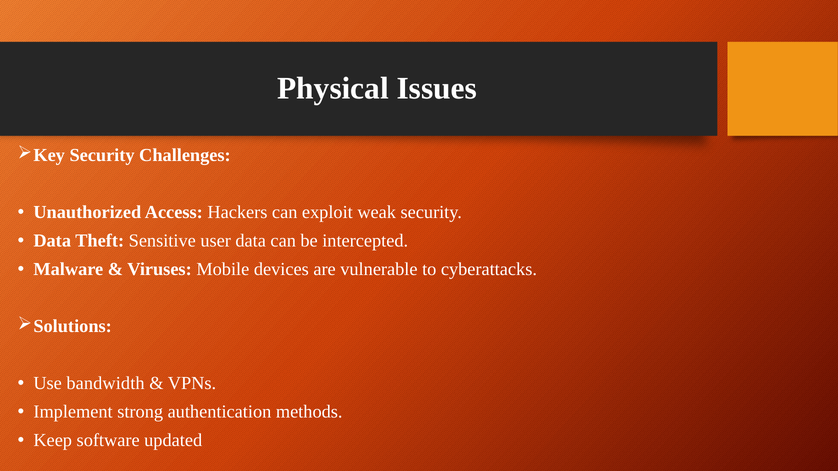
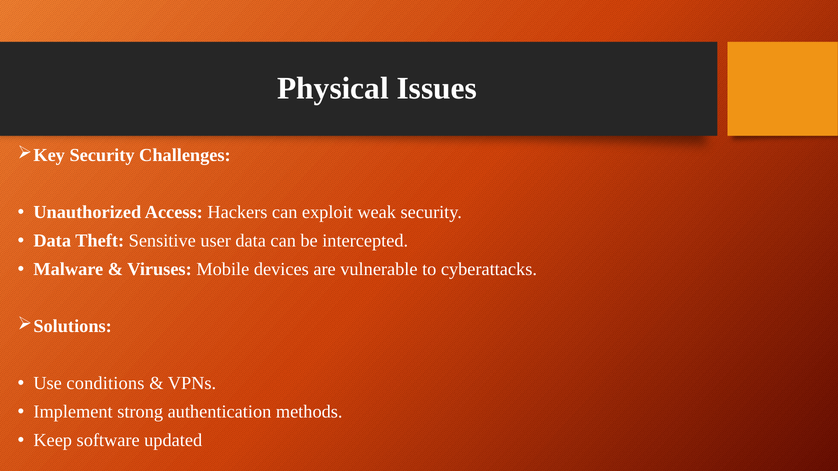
bandwidth: bandwidth -> conditions (105, 384)
